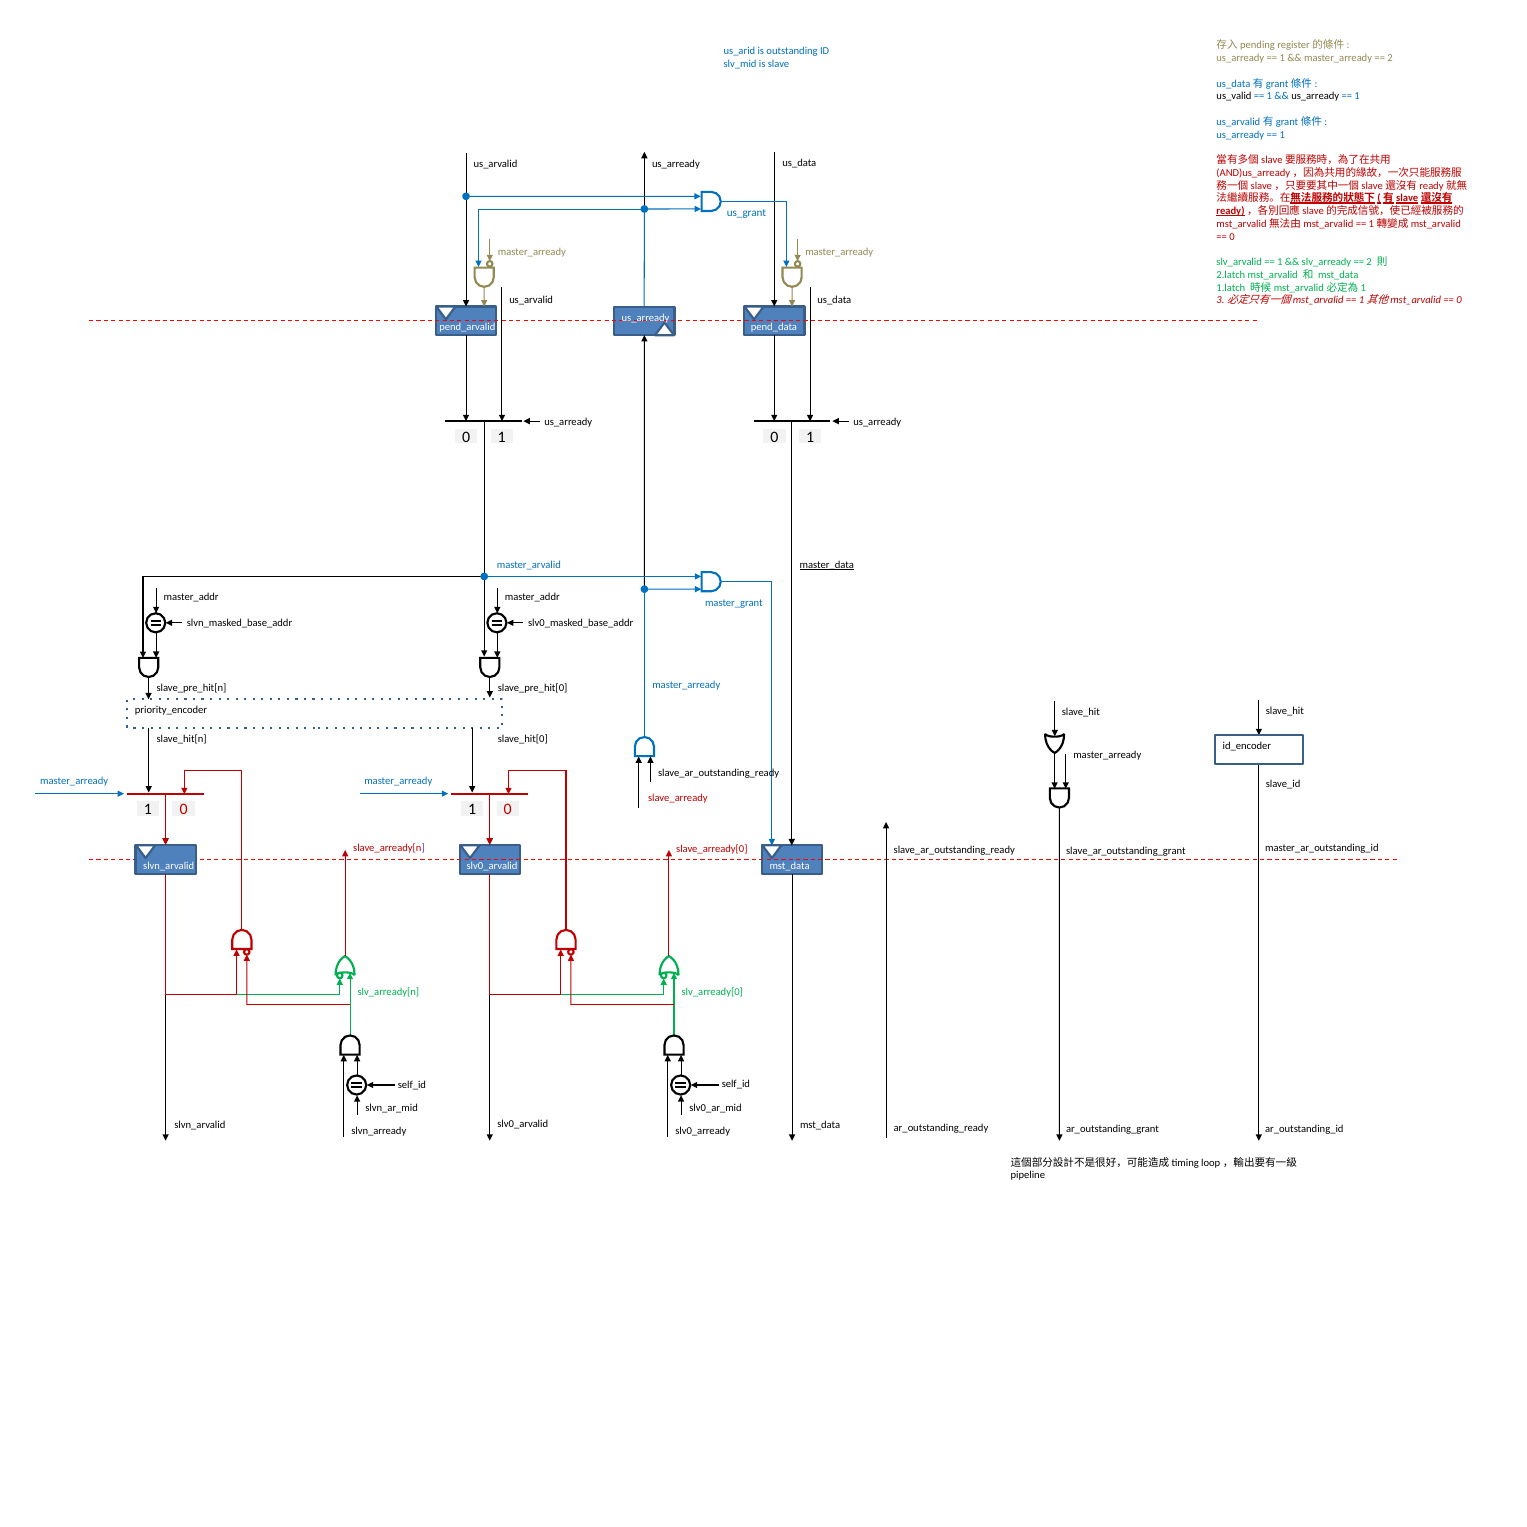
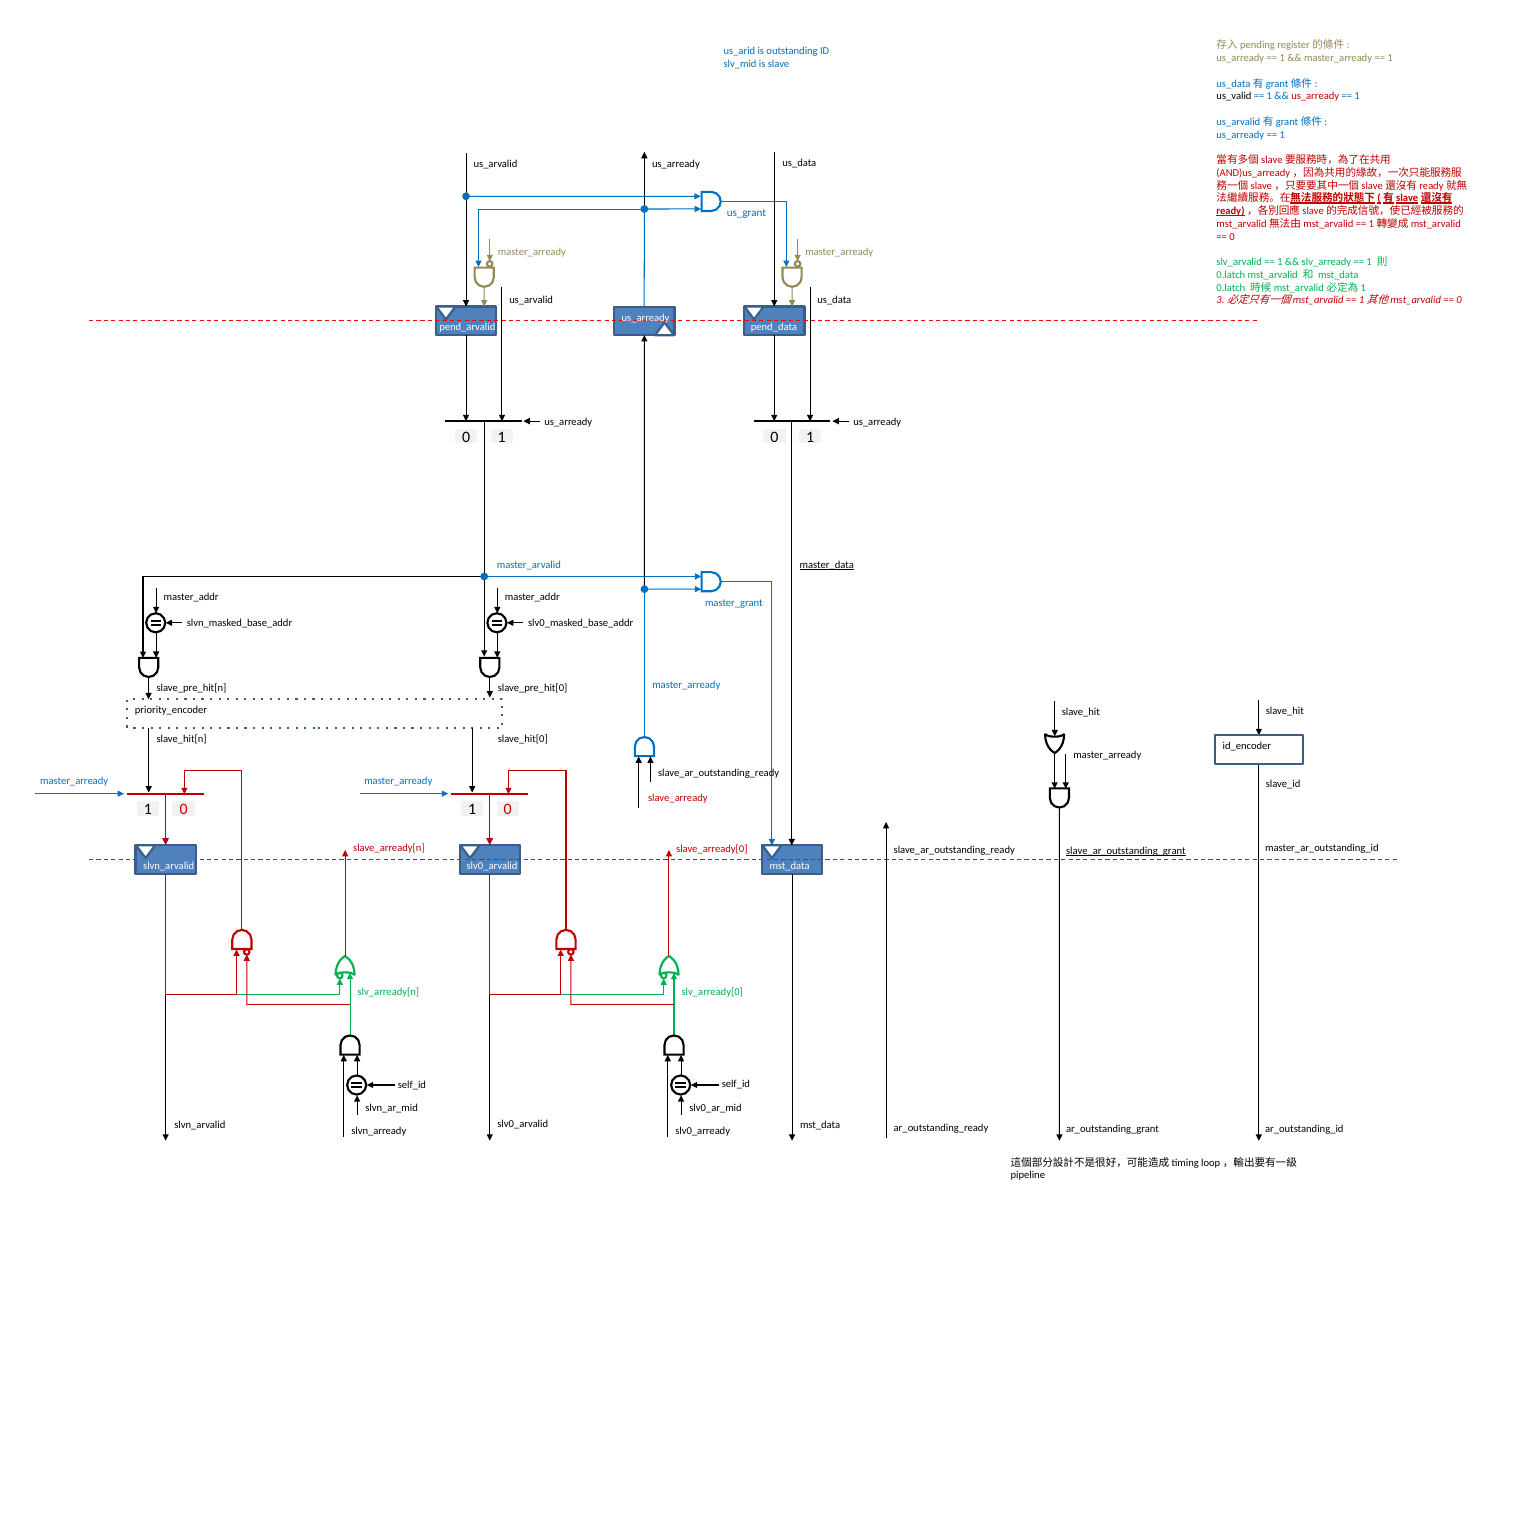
2: 2 -> 1 (1390, 58)
us_arready colour: black -> red (1315, 96)
2: 2 -> 1 (1369, 262)
2.latch: 2.latch -> 0.latch (1231, 275)
1.latch: 1.latch -> 0.latch (1231, 288)
slave_ar_outstanding_grant underline: none -> present (1126, 851)
